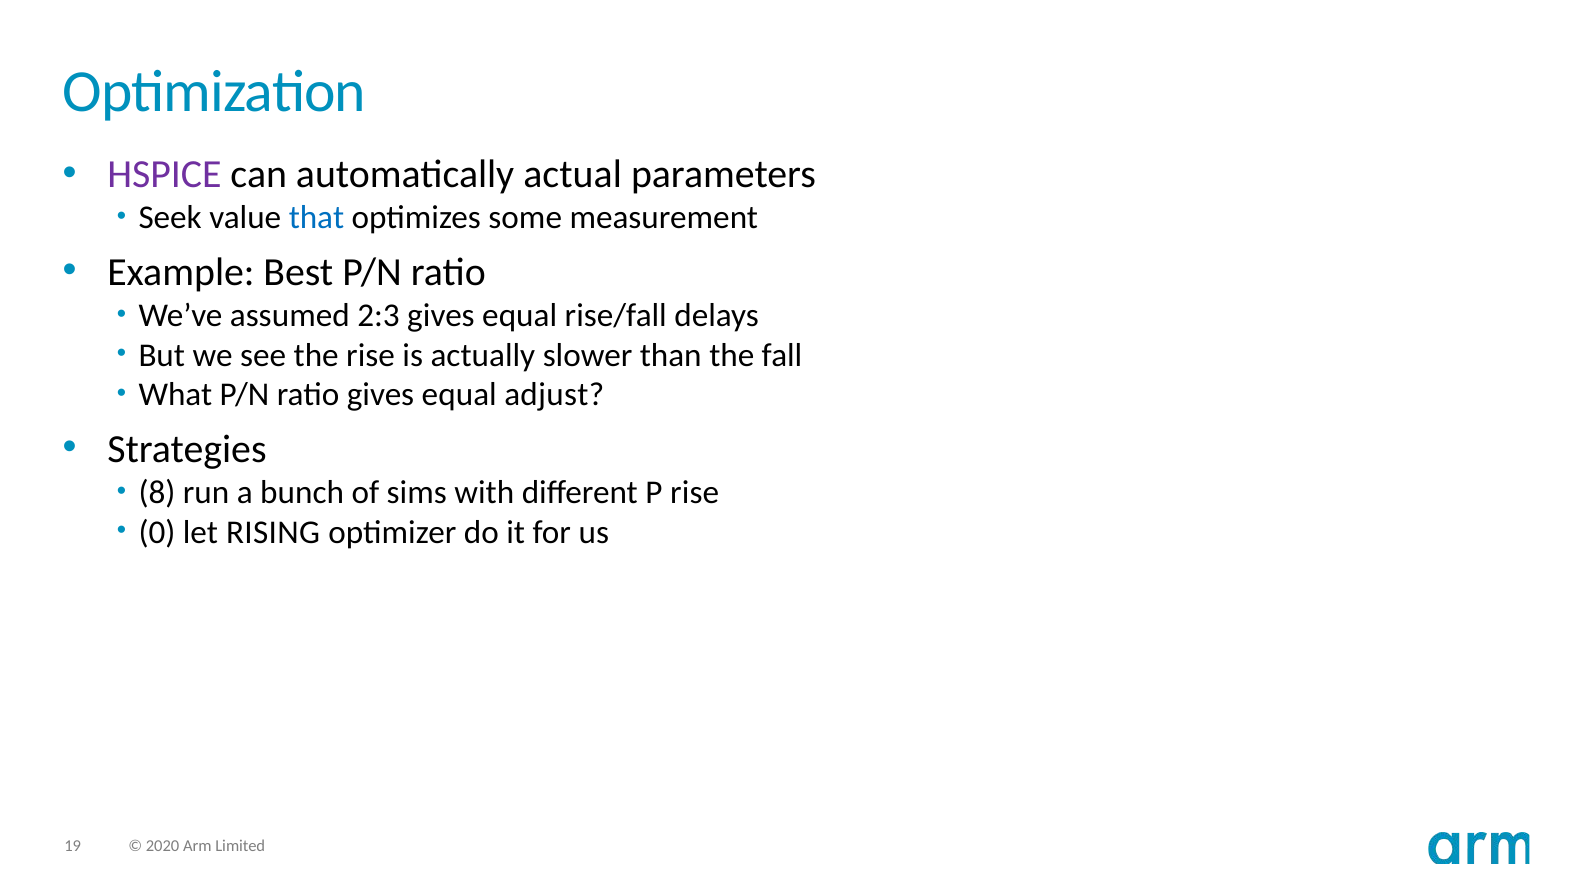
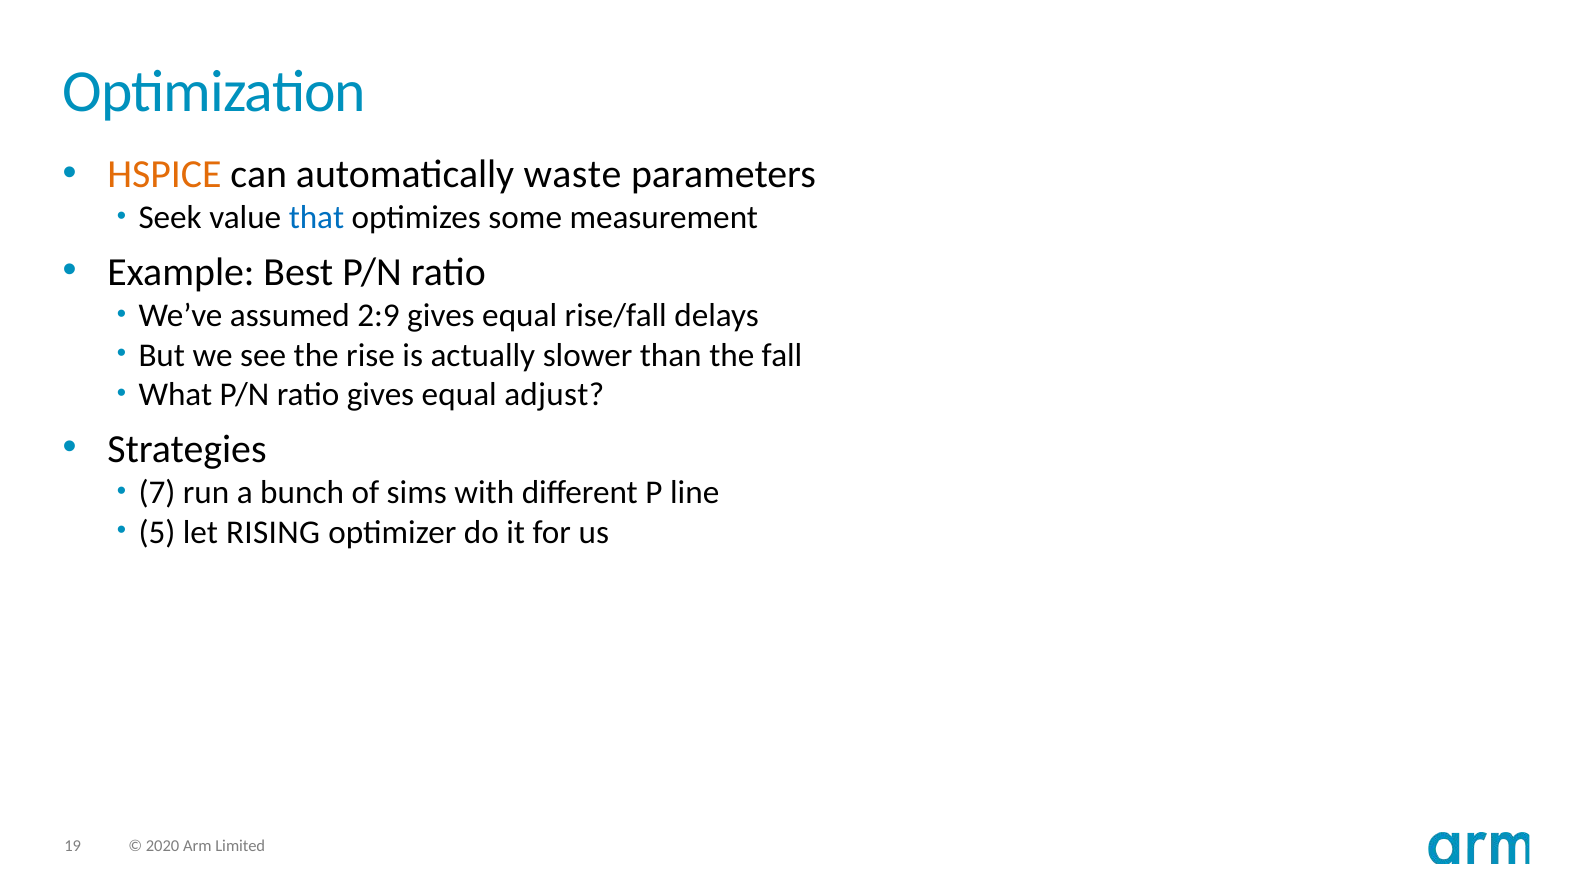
HSPICE colour: purple -> orange (164, 175)
actual: actual -> waste (573, 175)
2:3: 2:3 -> 2:9 (379, 315)
8: 8 -> 7 (157, 493)
P rise: rise -> line (695, 493)
0: 0 -> 5 (157, 532)
